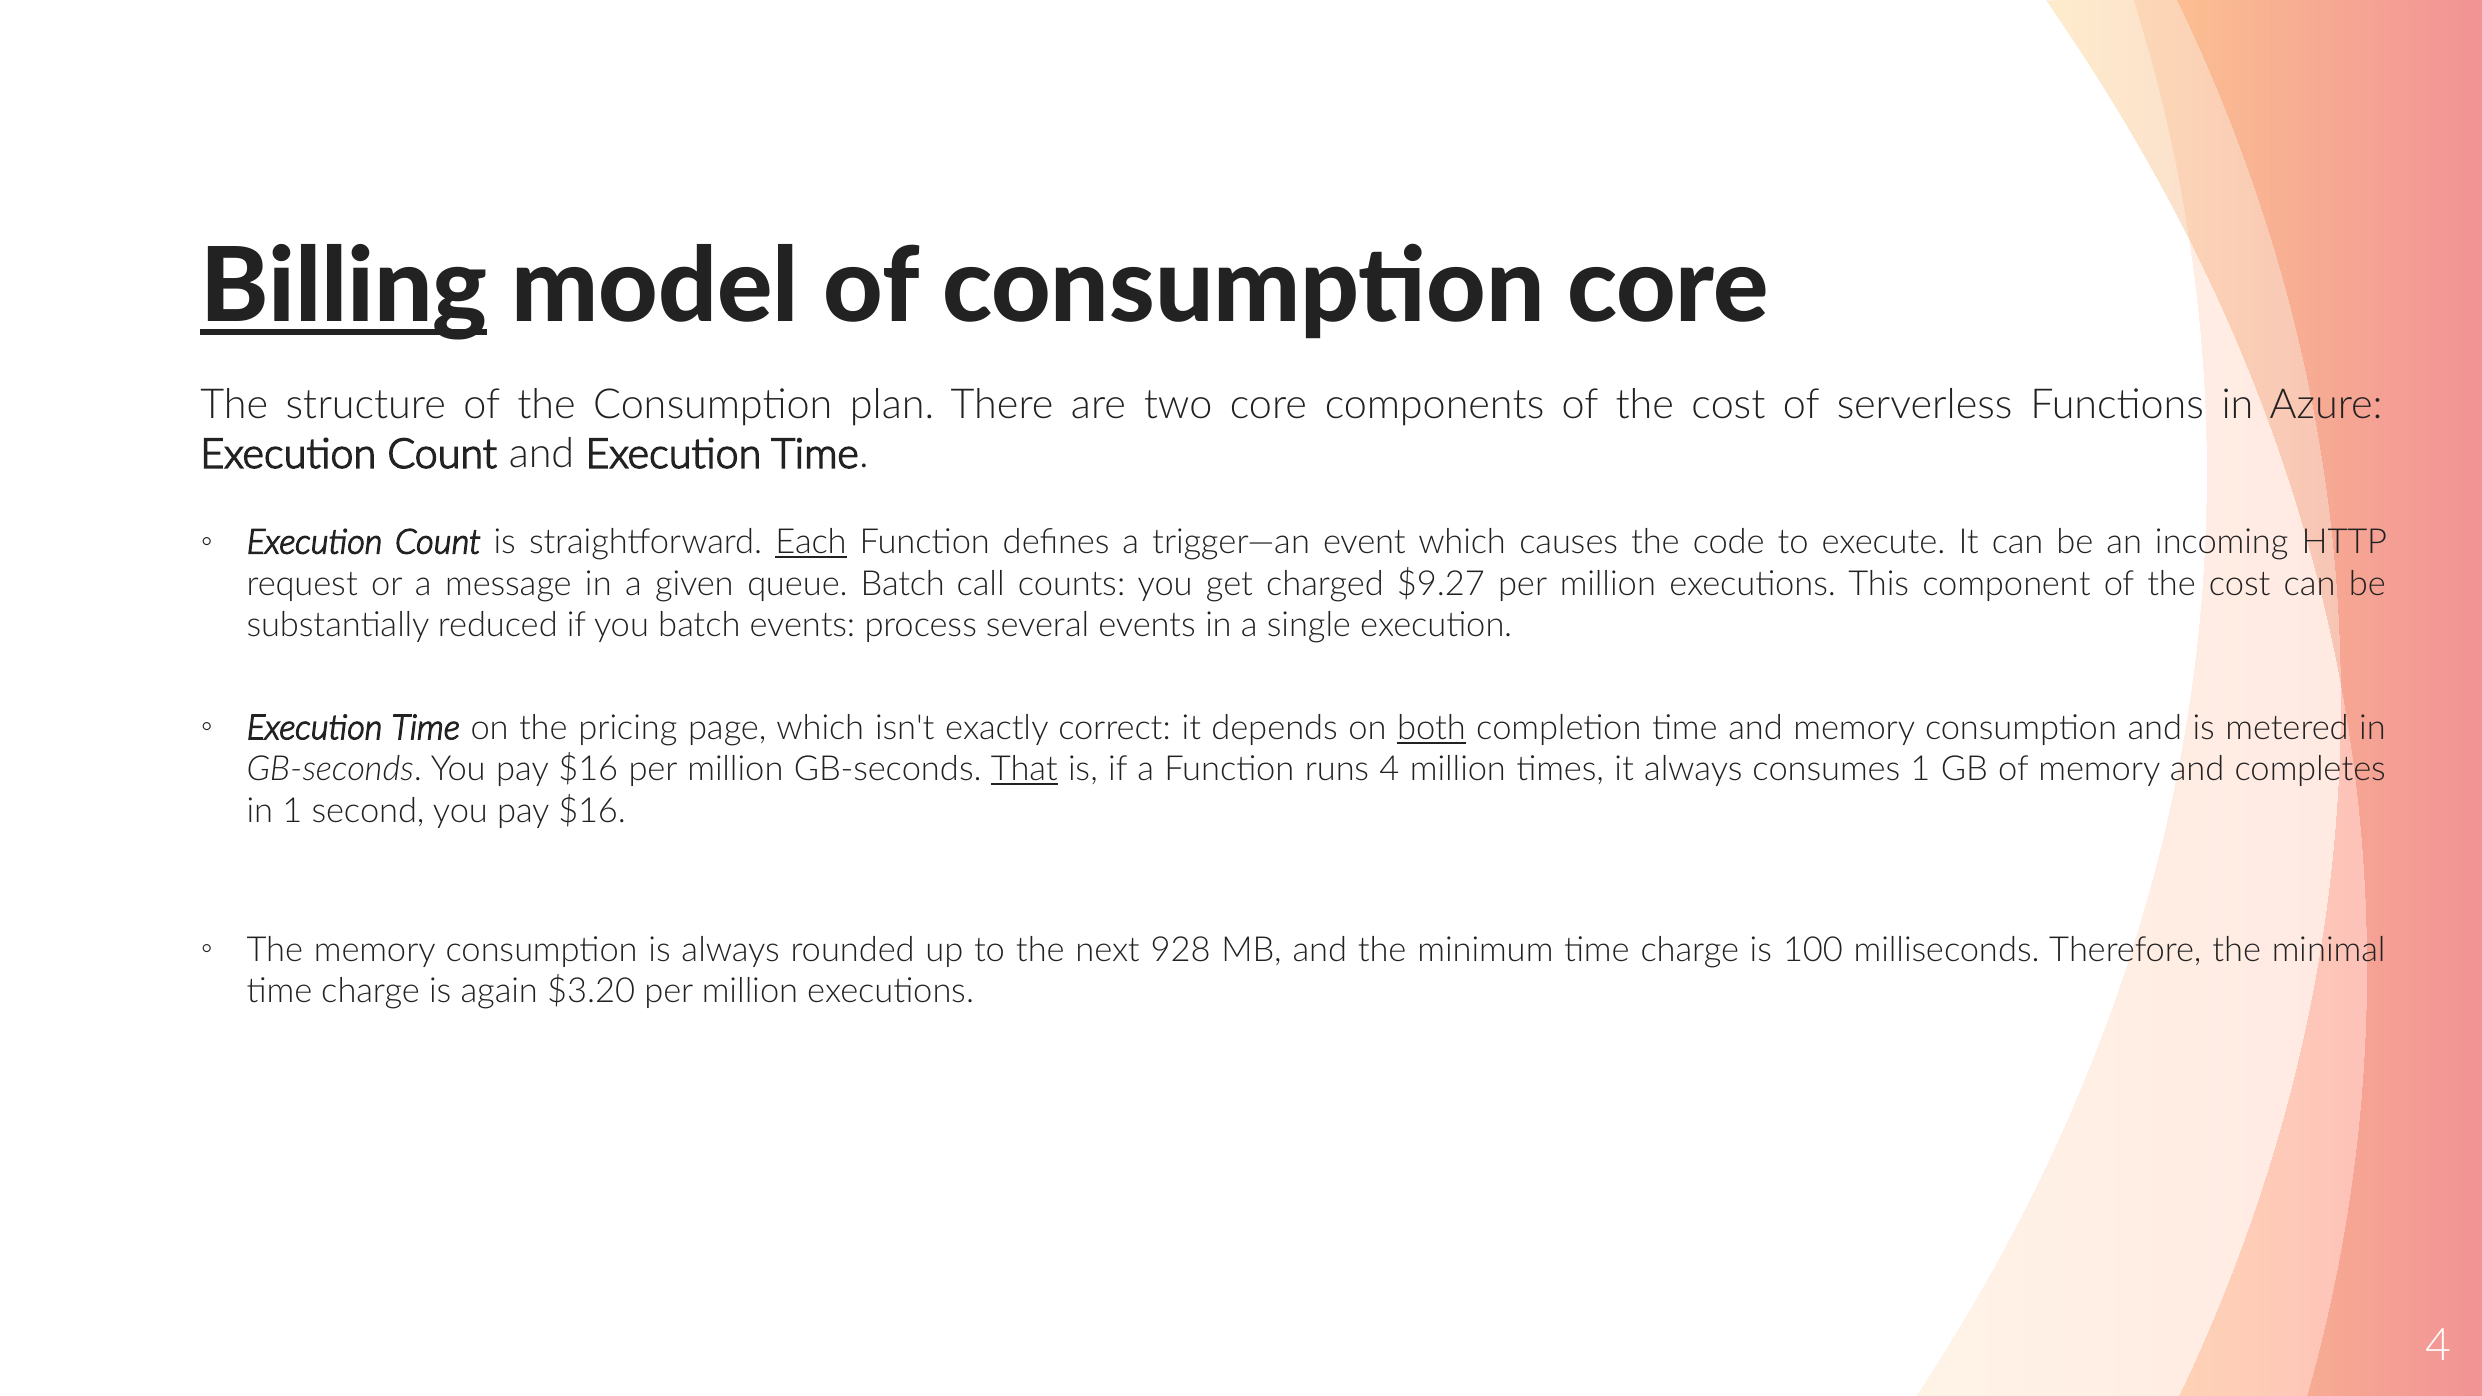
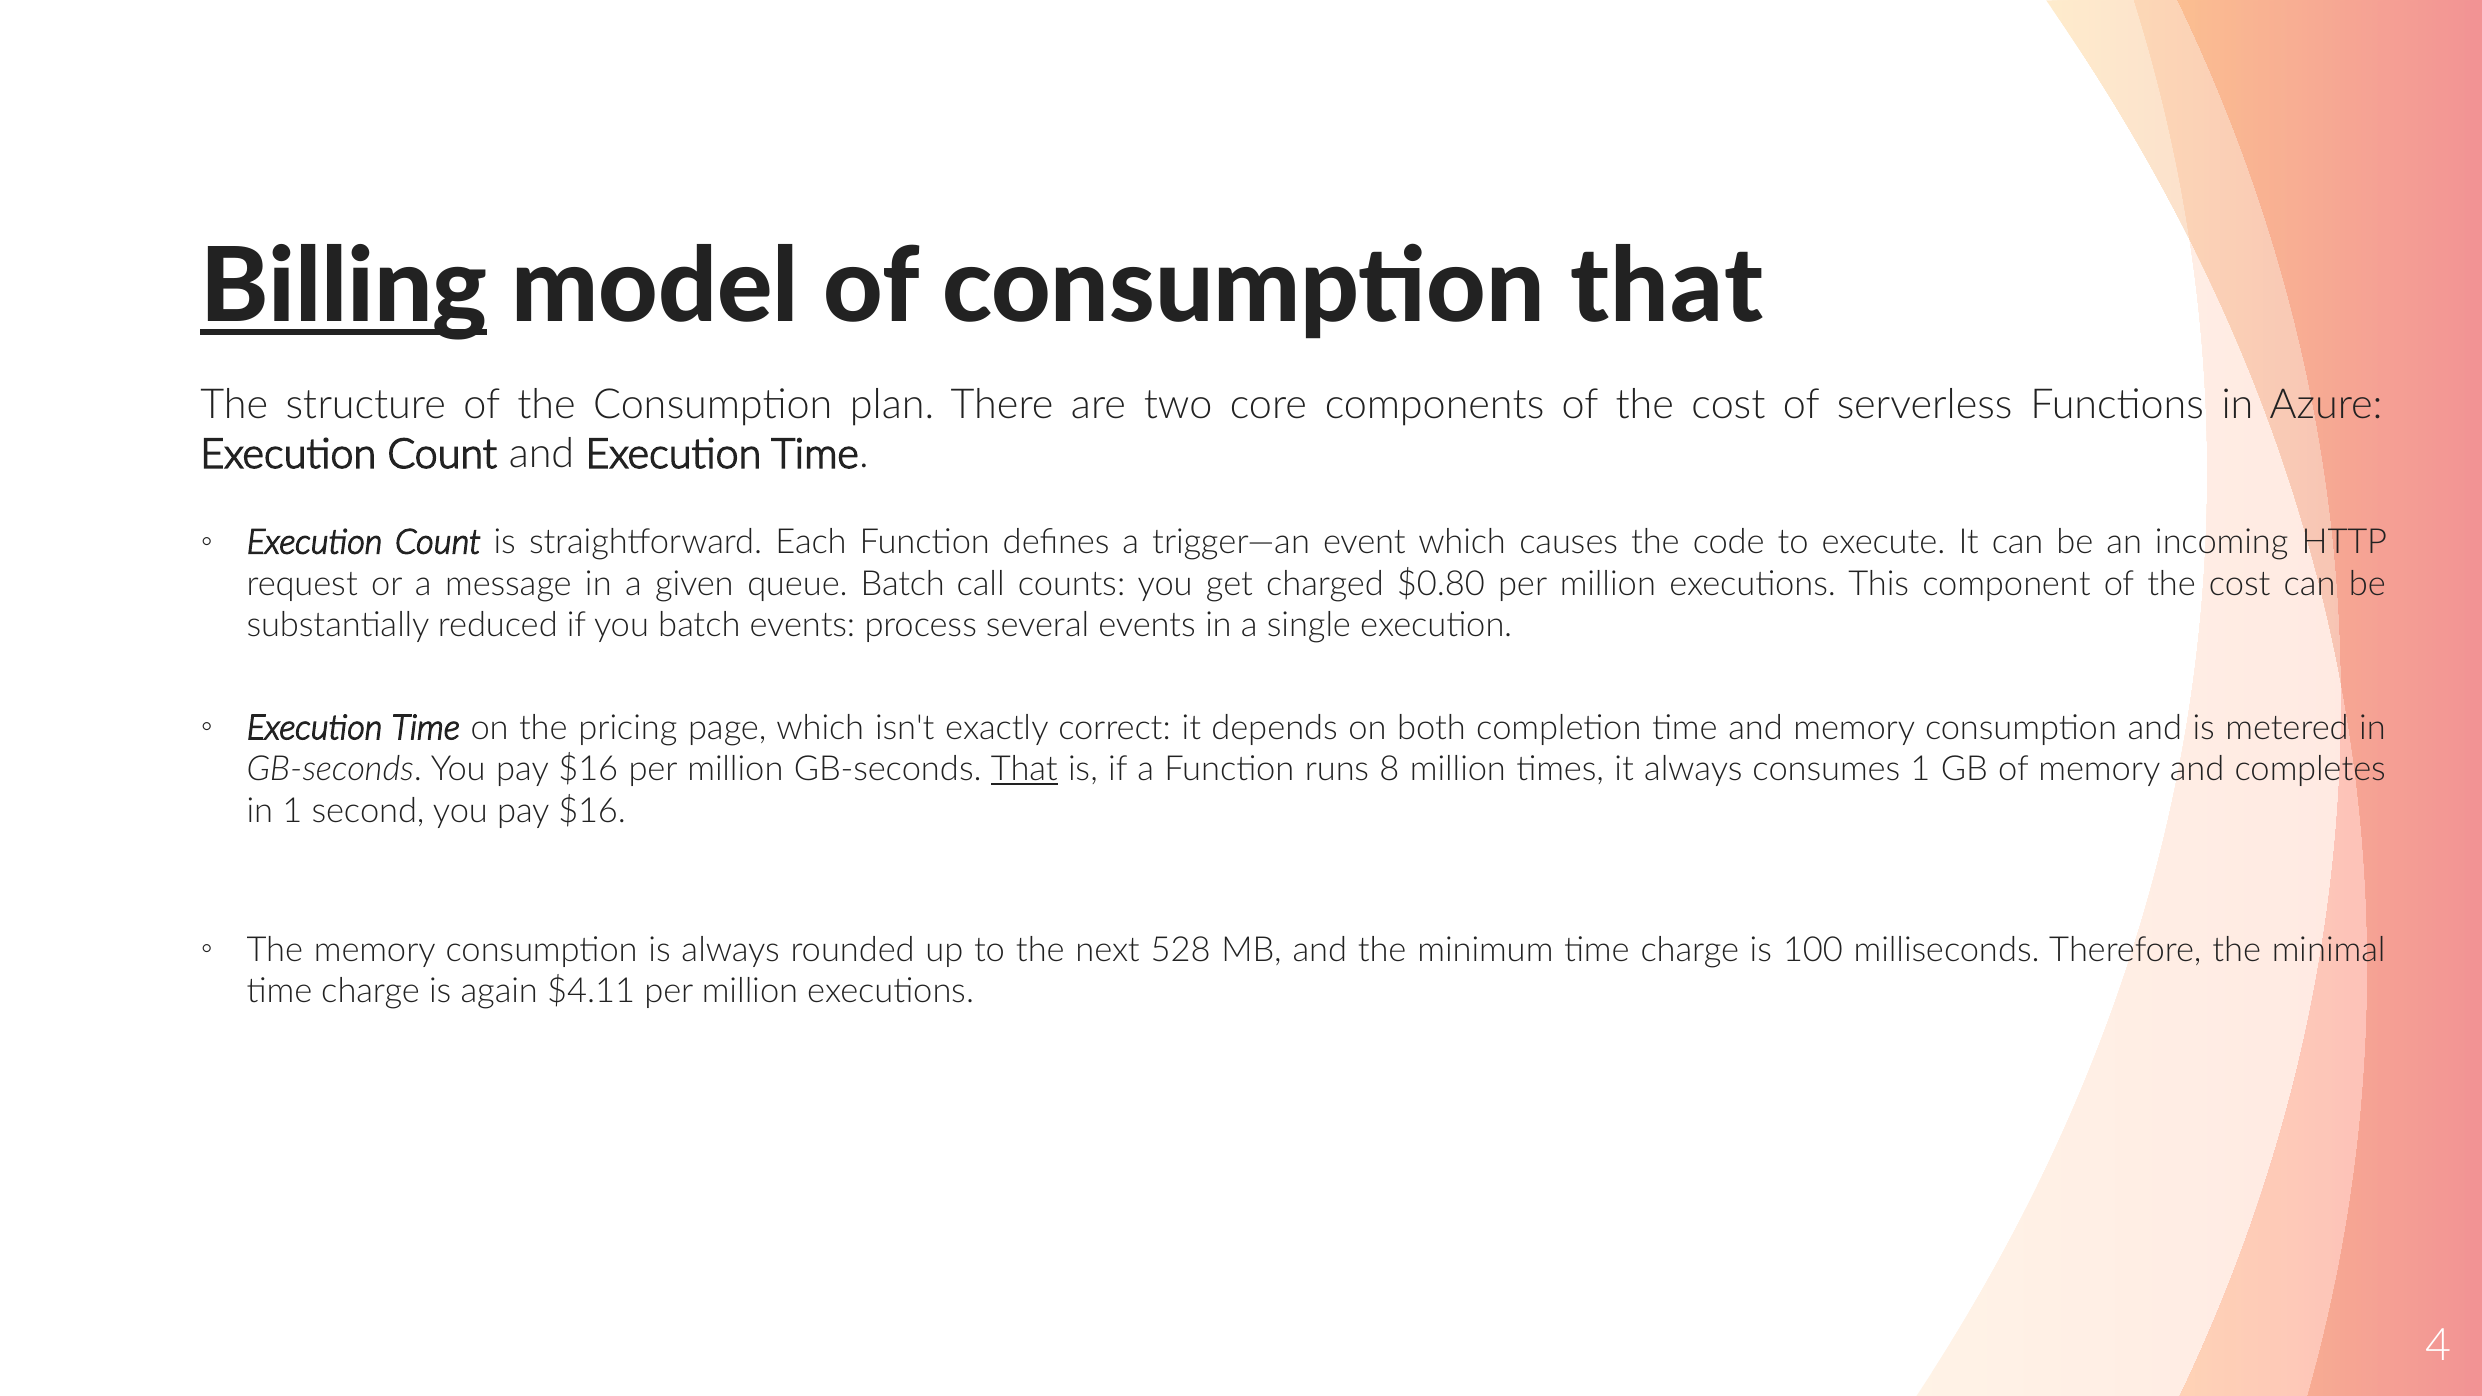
consumption core: core -> that (1667, 288)
Each underline: present -> none (811, 542)
$9.27: $9.27 -> $0.80 (1441, 584)
both underline: present -> none (1431, 728)
runs 4: 4 -> 8 (1389, 769)
928: 928 -> 528 (1181, 950)
$3.20: $3.20 -> $4.11 (591, 991)
